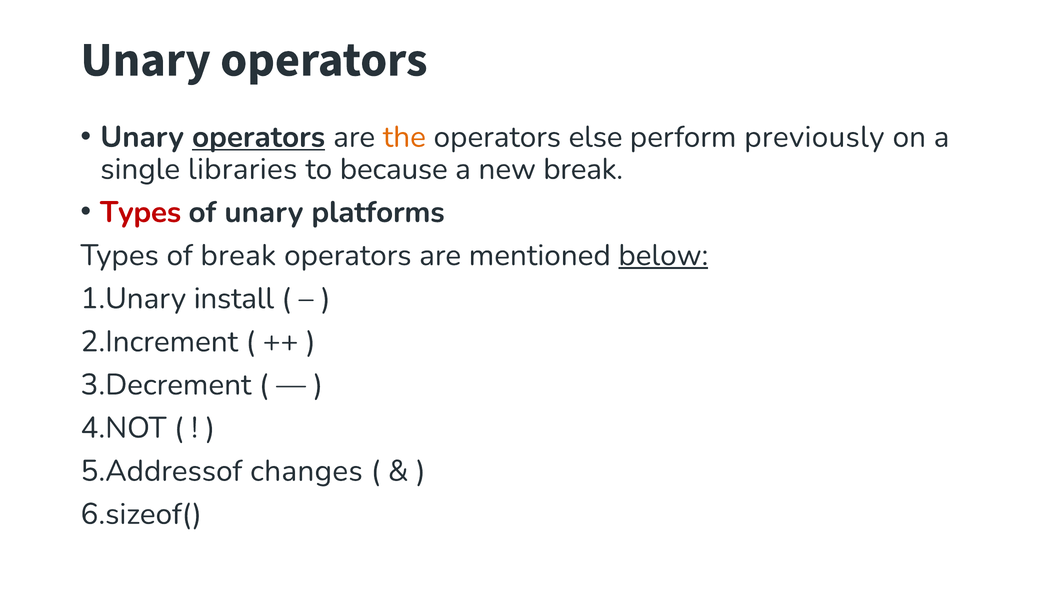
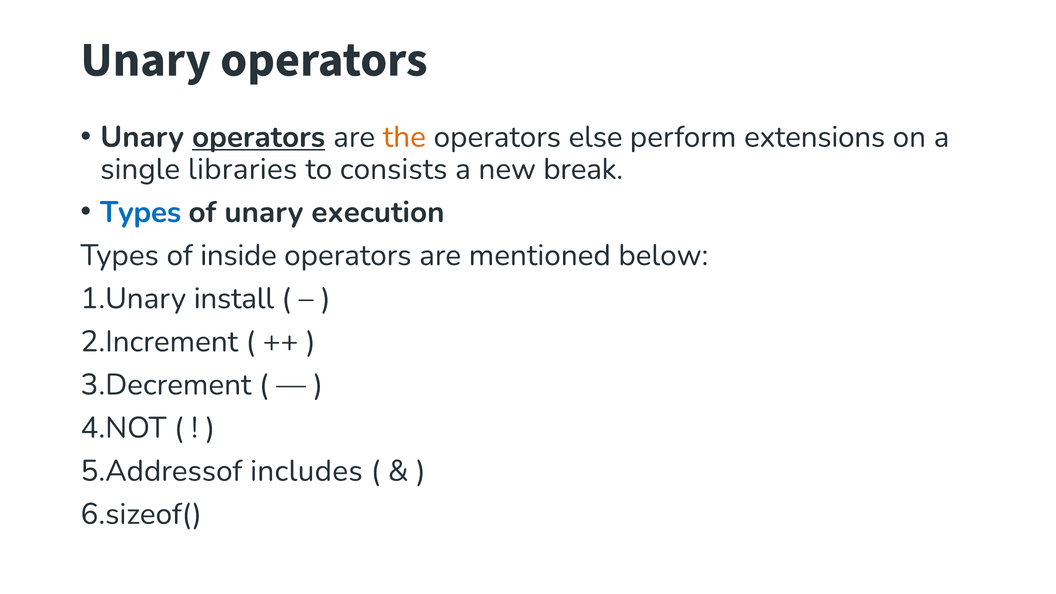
previously: previously -> extensions (815, 137)
because: because -> consists (394, 169)
Types colour: red -> blue (141, 212)
platforms: platforms -> execution (378, 212)
of break: break -> inside (239, 255)
below underline: present -> none (663, 255)
changes: changes -> includes (306, 471)
